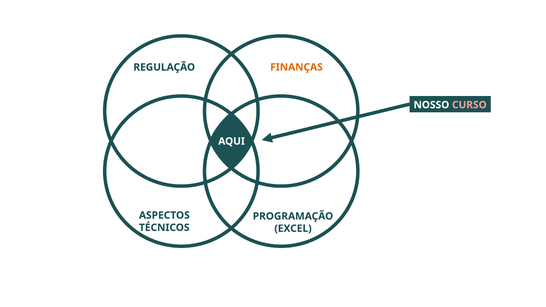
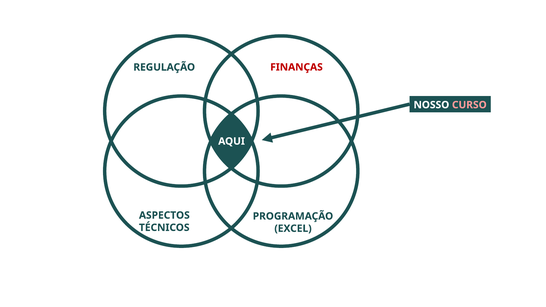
FINANÇAS colour: orange -> red (296, 67)
